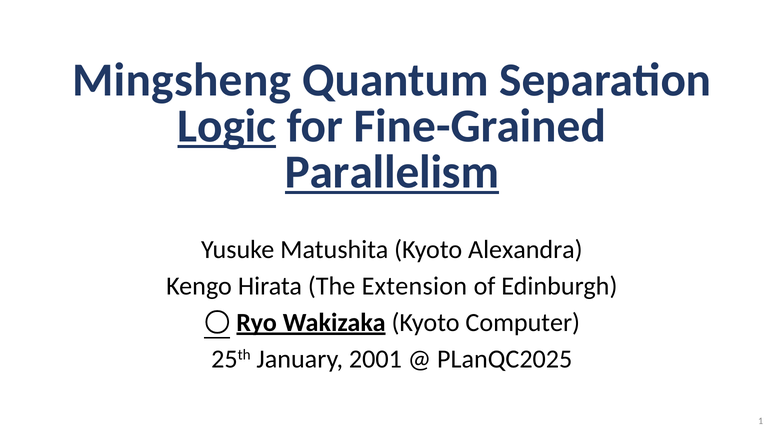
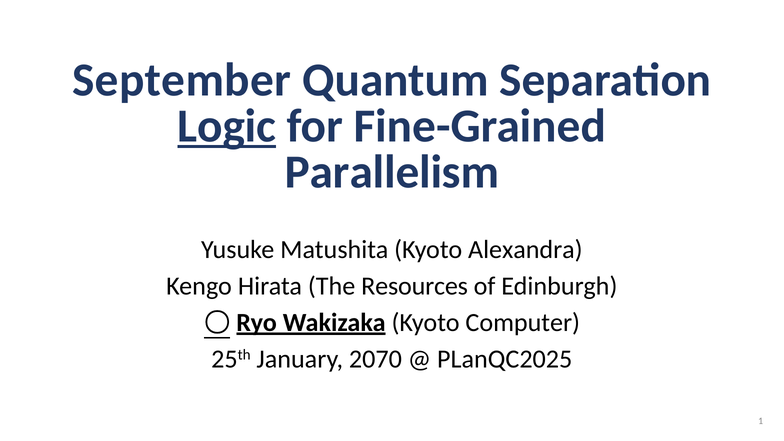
Mingsheng: Mingsheng -> September (182, 80)
Parallelism underline: present -> none (392, 172)
Extension: Extension -> Resources (415, 286)
2001: 2001 -> 2070 (375, 359)
